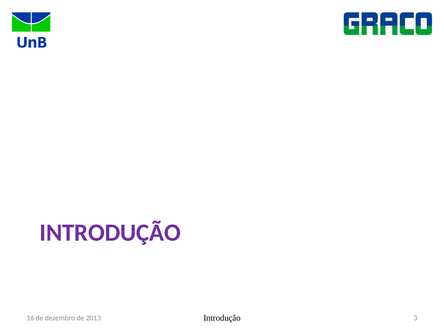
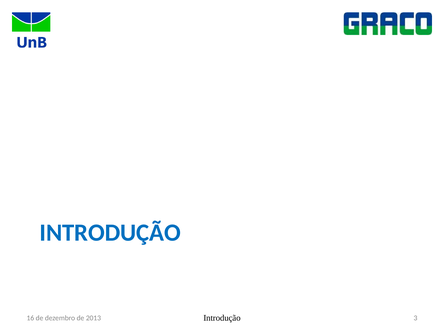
INTRODUÇÃO colour: purple -> blue (110, 233)
